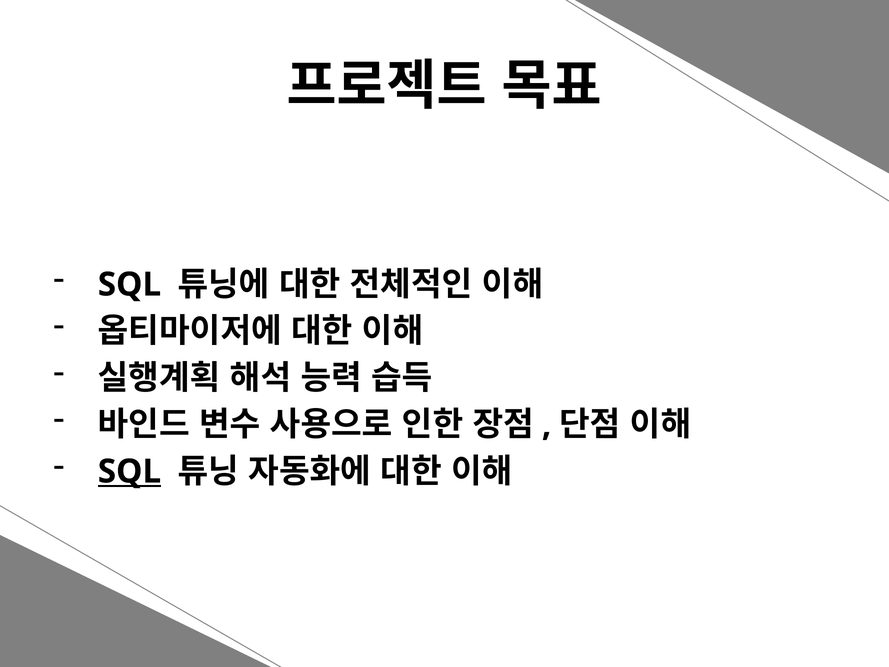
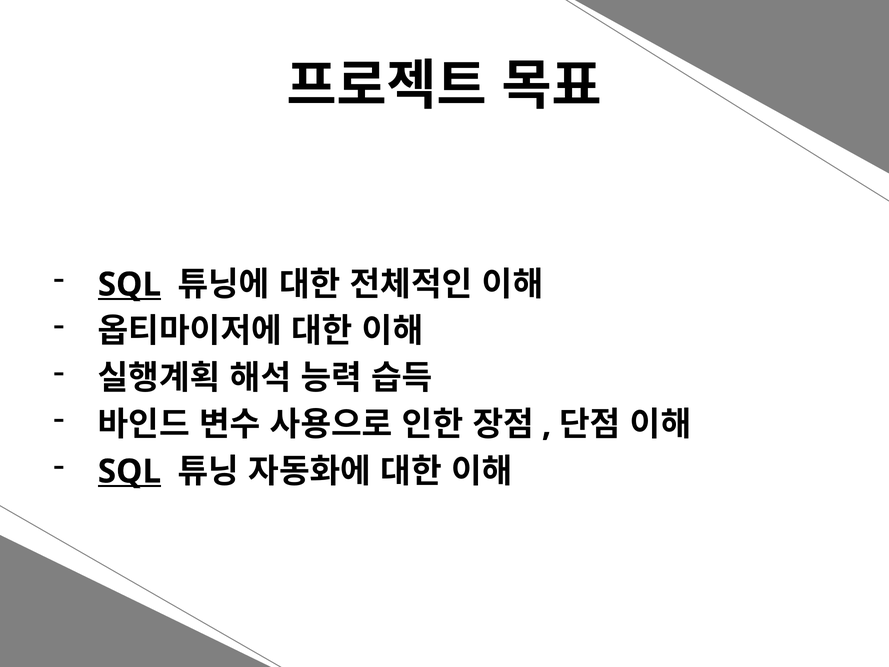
SQL underline: none -> present (129, 284)
